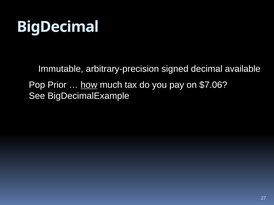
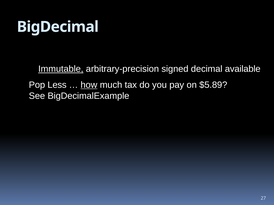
Immutable underline: none -> present (61, 69)
Prior: Prior -> Less (57, 85)
$7.06: $7.06 -> $5.89 (213, 85)
